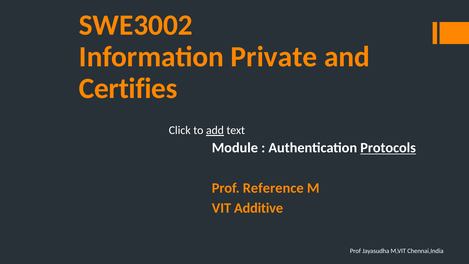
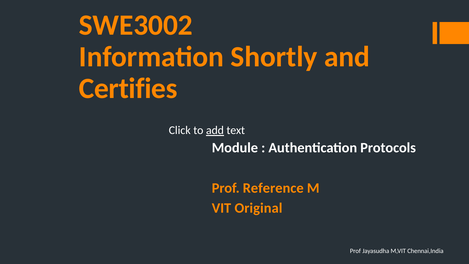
Private: Private -> Shortly (274, 57)
Protocols underline: present -> none (388, 148)
Additive: Additive -> Original (258, 208)
